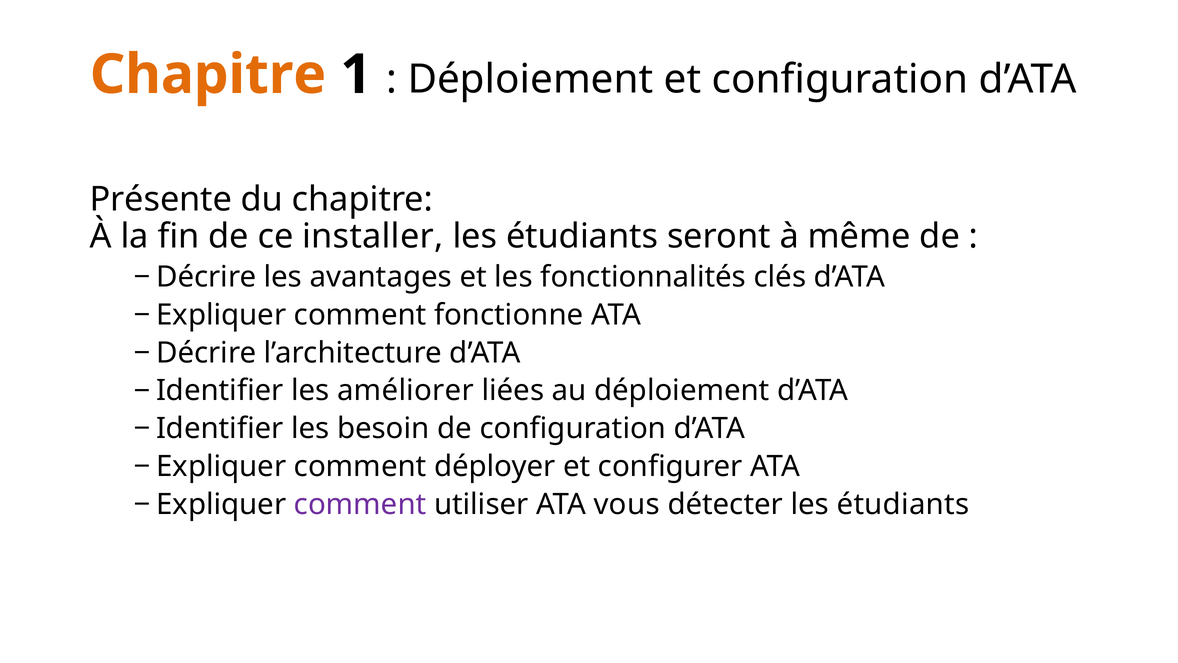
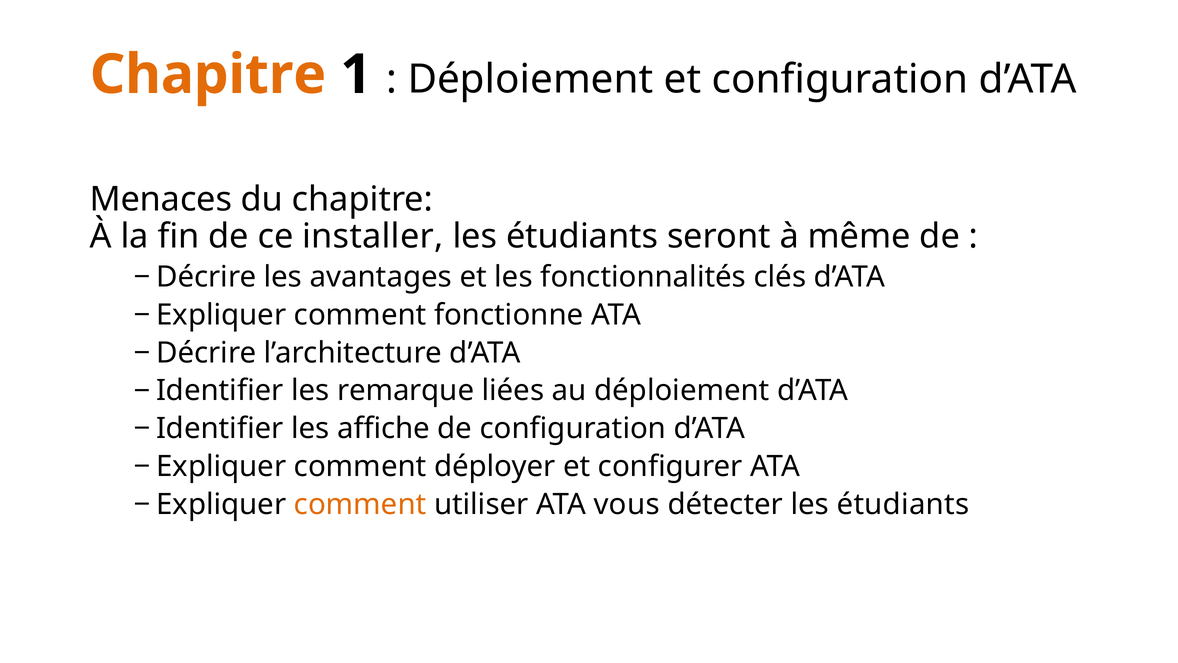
Présente: Présente -> Menaces (161, 199)
améliorer: améliorer -> remarque (406, 390)
besoin: besoin -> affiche (383, 428)
comment colour: purple -> orange (360, 504)
